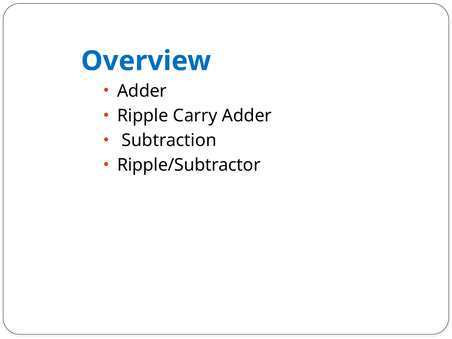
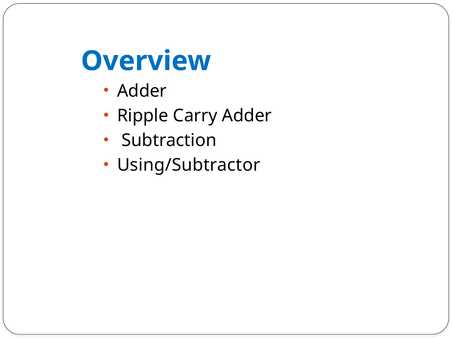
Ripple/Subtractor: Ripple/Subtractor -> Using/Subtractor (189, 165)
